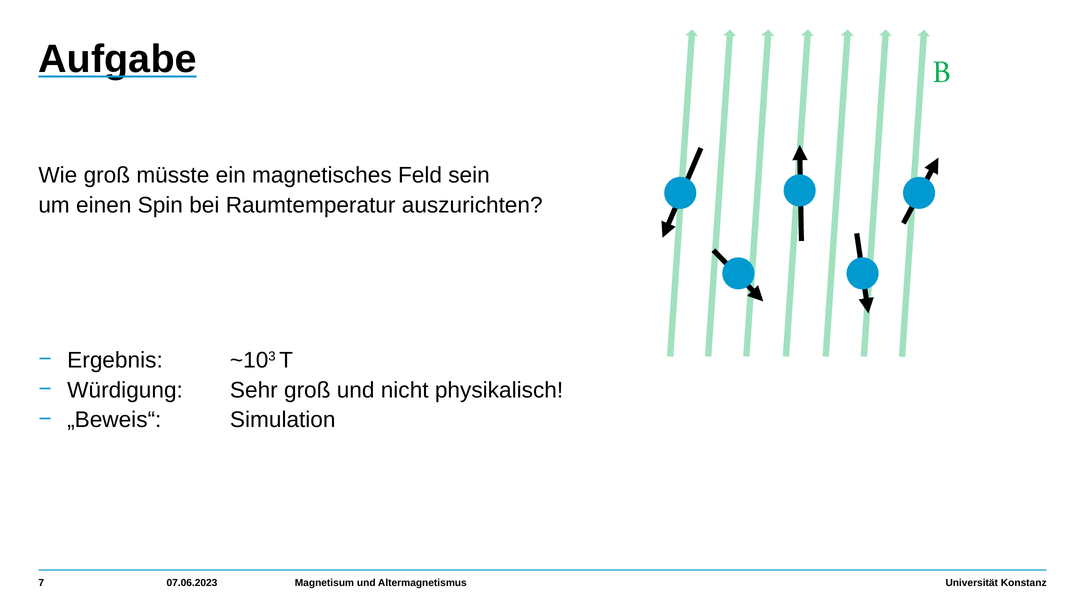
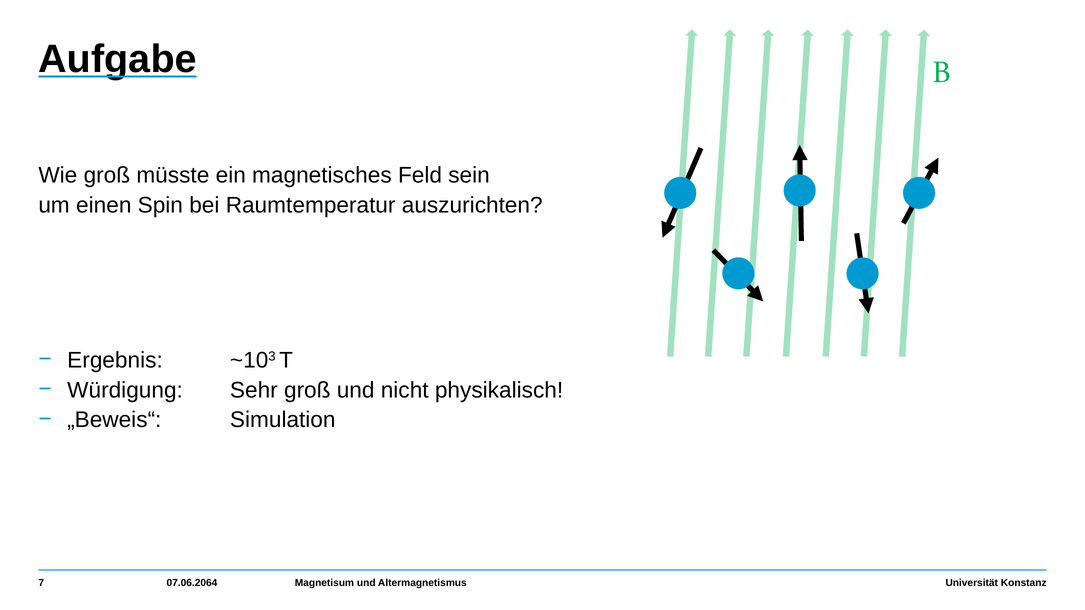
07.06.2023: 07.06.2023 -> 07.06.2064 (192, 583)
